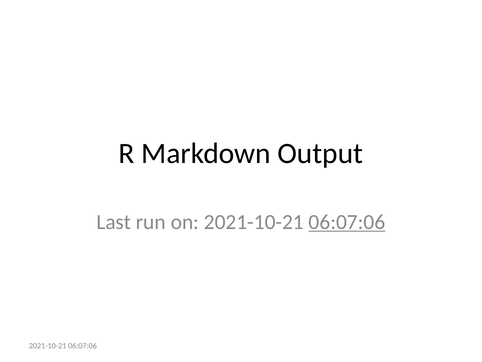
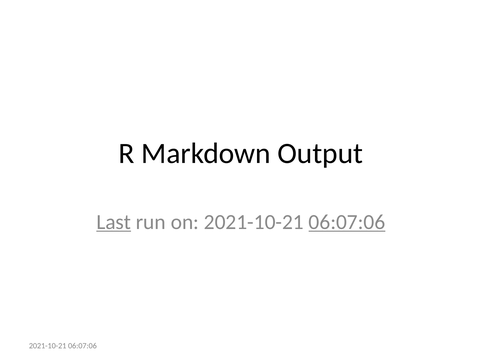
Last underline: none -> present (114, 222)
